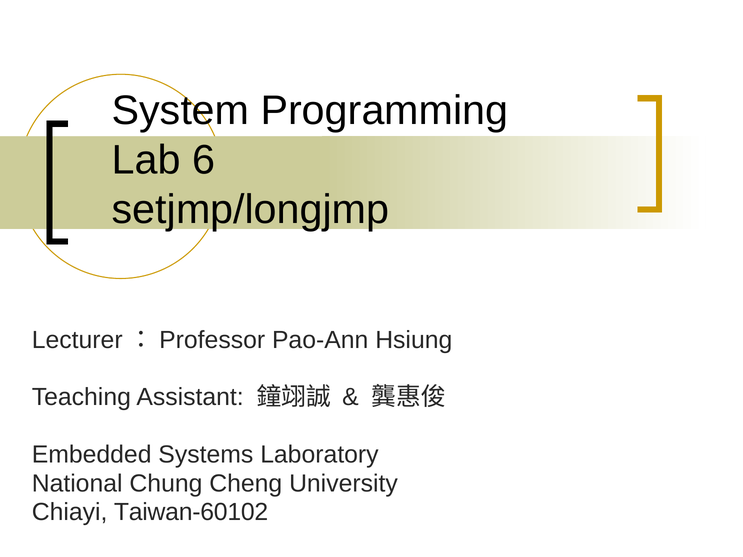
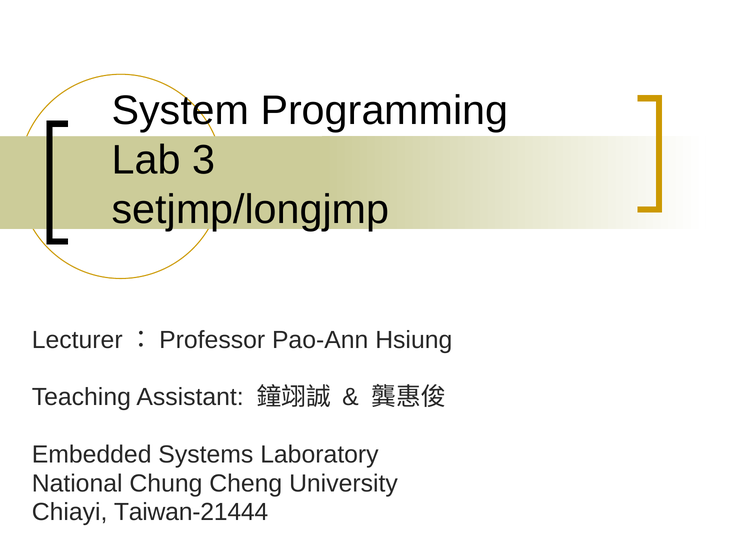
6: 6 -> 3 (204, 160)
Taiwan-60102: Taiwan-60102 -> Taiwan-21444 (191, 512)
